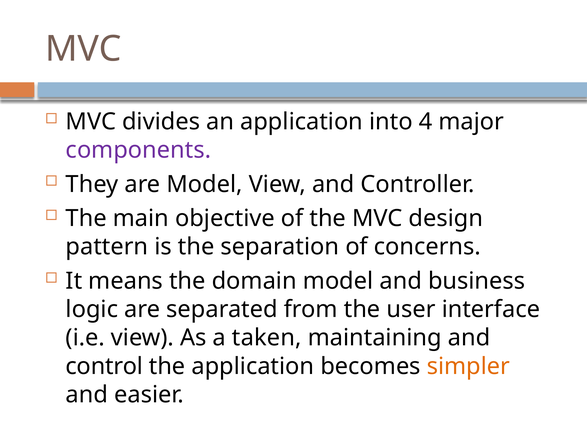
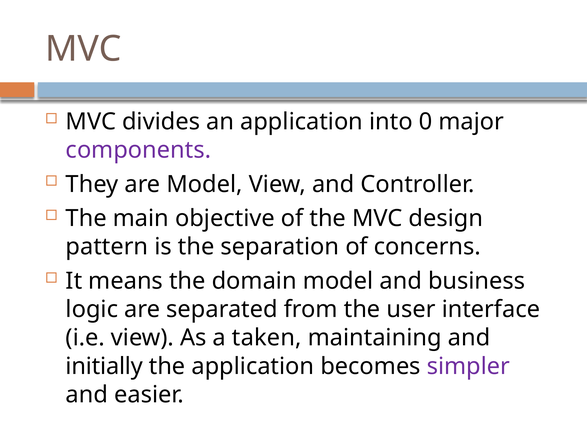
4: 4 -> 0 (426, 121)
control: control -> initially (104, 366)
simpler colour: orange -> purple (468, 366)
